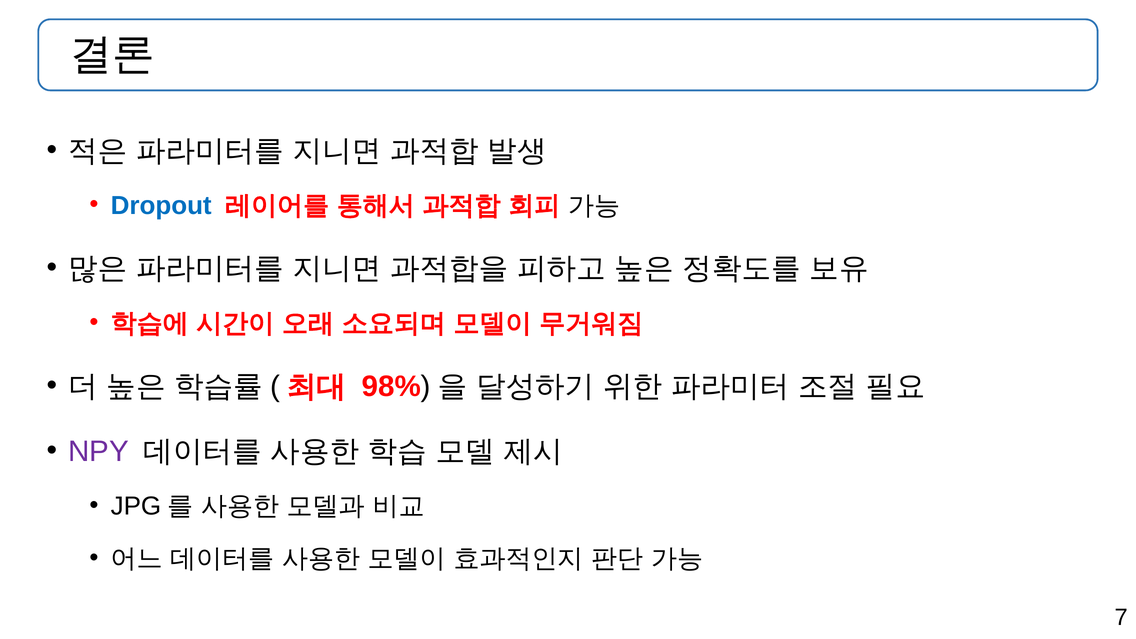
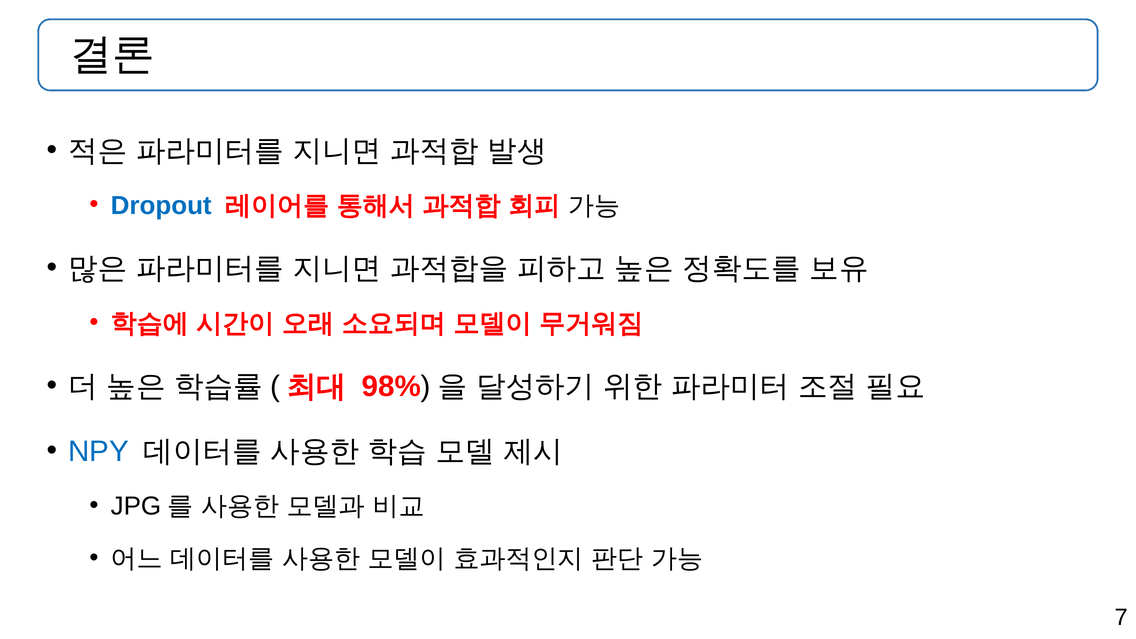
NPY colour: purple -> blue (98, 452)
